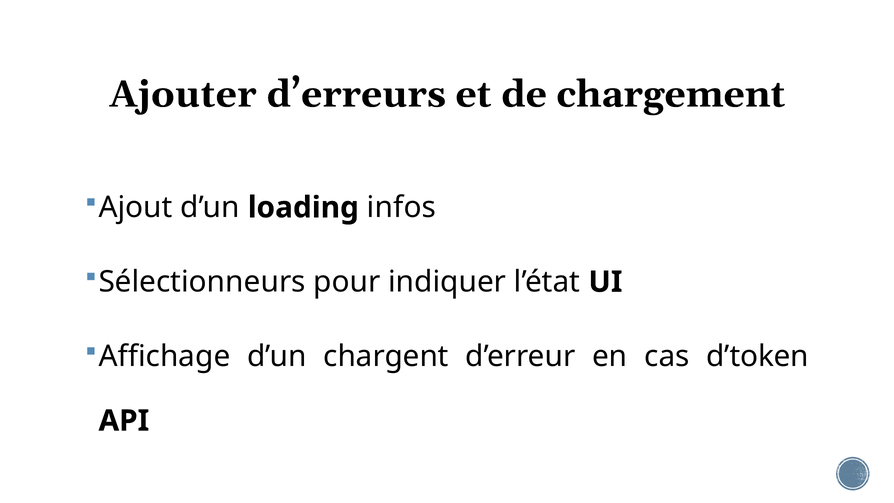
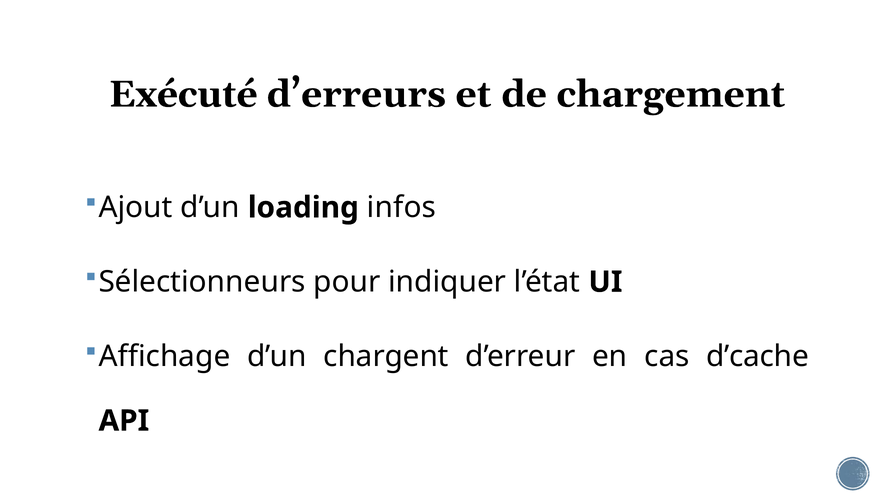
Ajouter: Ajouter -> Exécuté (183, 94)
d’token: d’token -> d’cache (758, 356)
